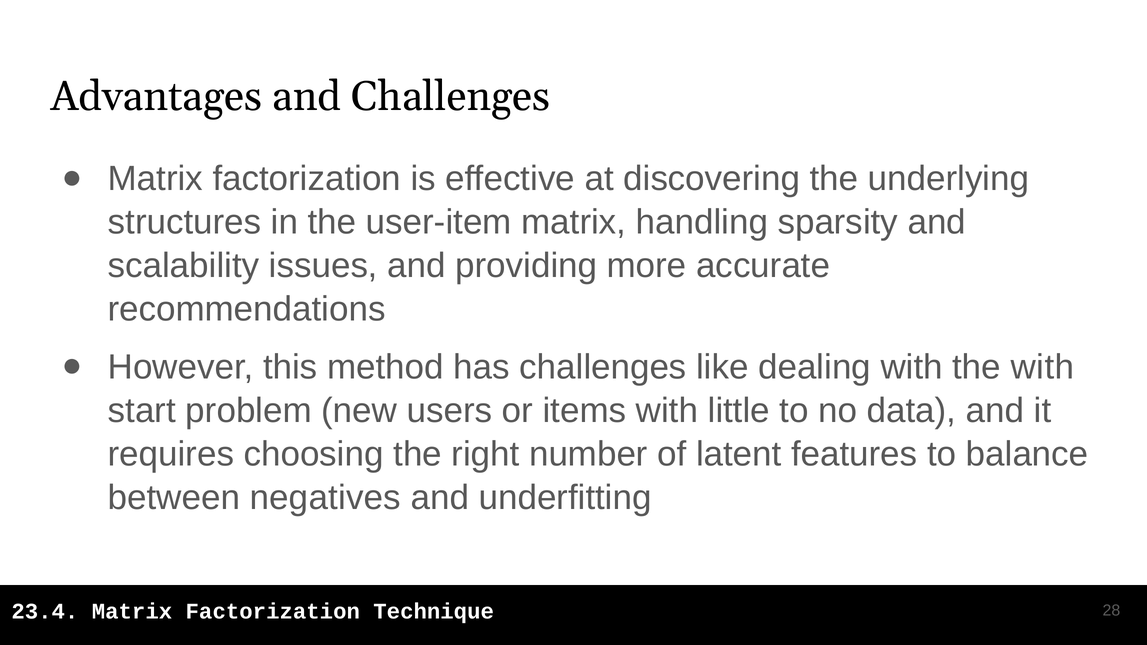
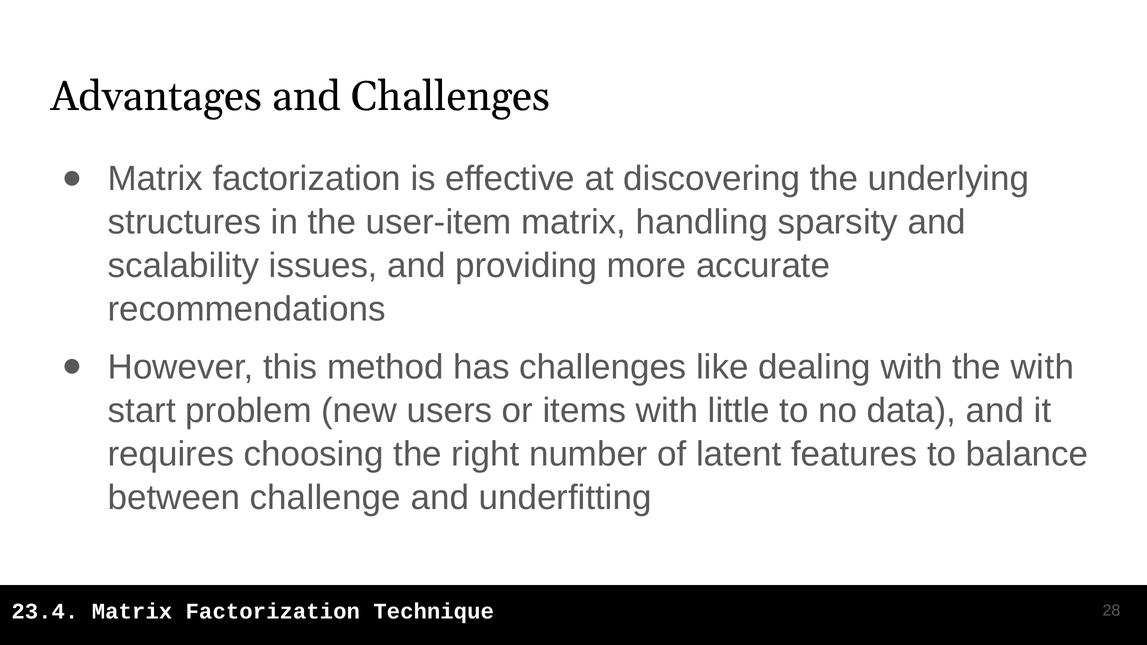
negatives: negatives -> challenge (325, 498)
